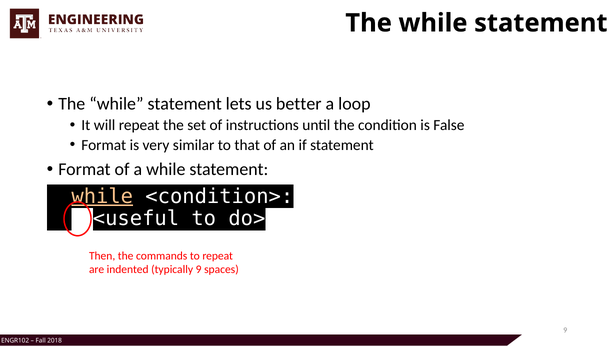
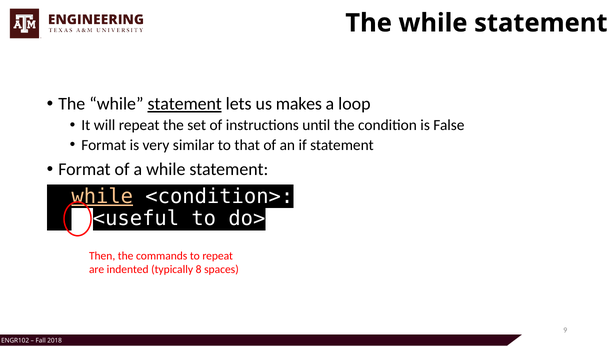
statement underline: none -> present (185, 104)
better: better -> makes (299, 104)
typically 9: 9 -> 8 (199, 269)
